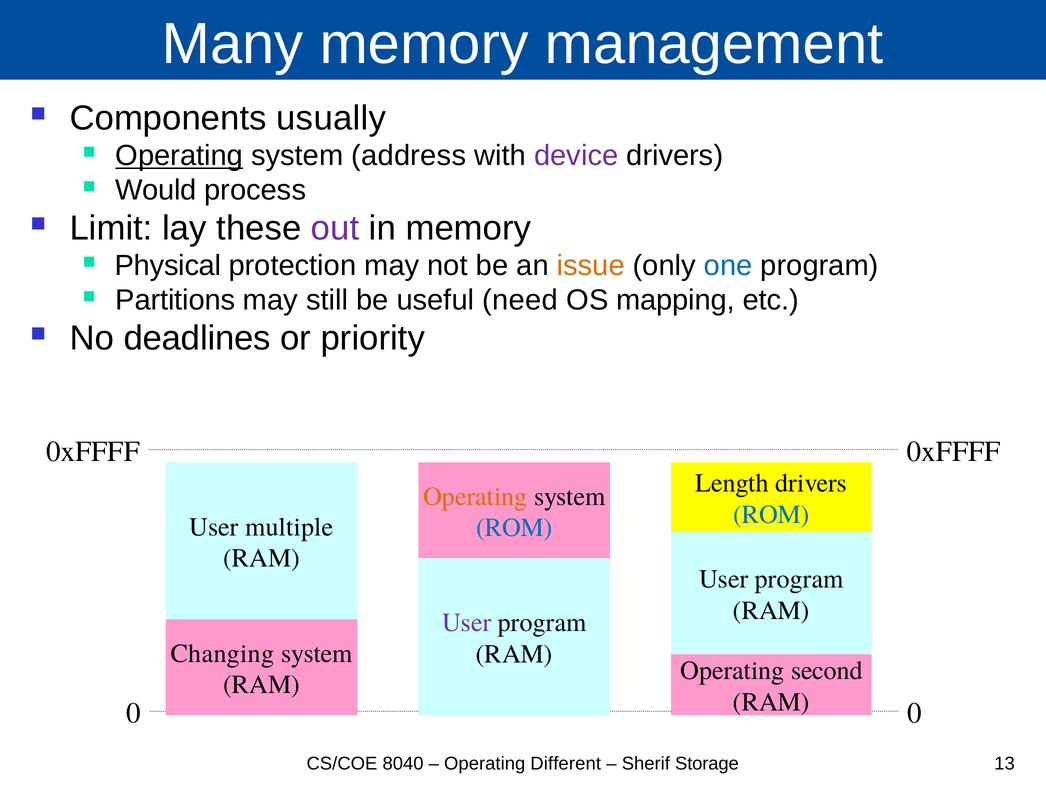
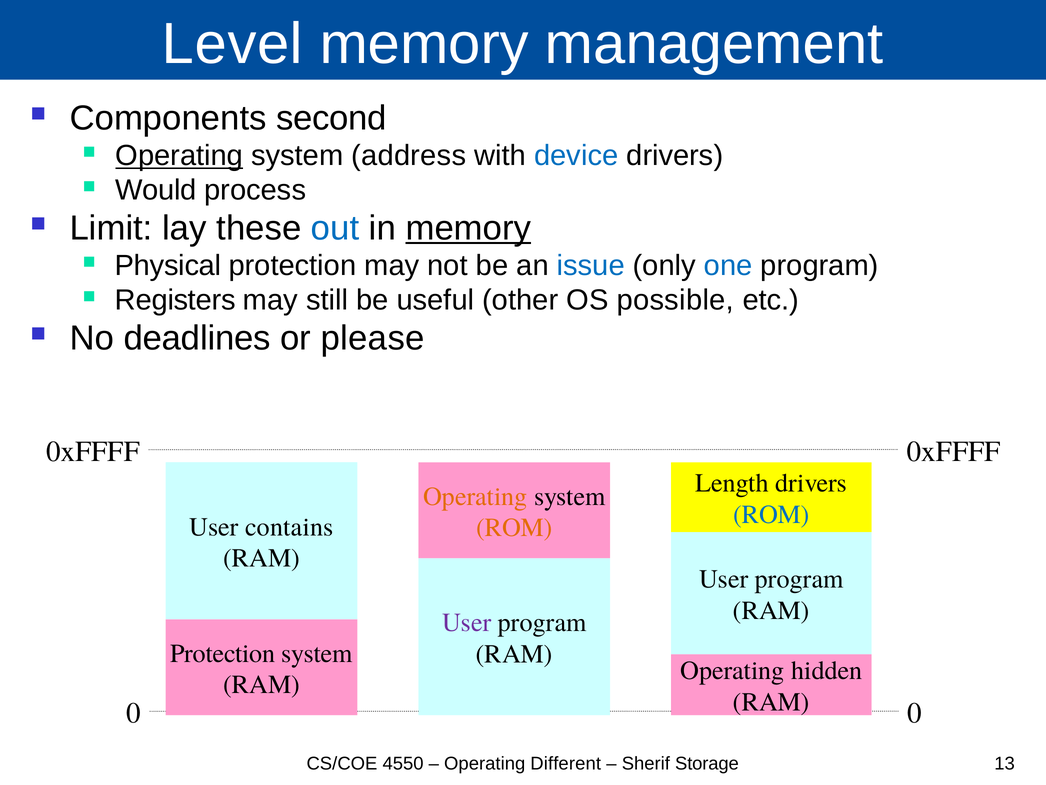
Many: Many -> Level (232, 44)
usually: usually -> second (331, 118)
device colour: purple -> blue (576, 156)
out colour: purple -> blue (335, 228)
memory underline: none -> present (468, 228)
issue colour: orange -> blue (591, 265)
Partitions: Partitions -> Registers (175, 300)
need: need -> other (520, 300)
mapping: mapping -> possible (675, 300)
priority: priority -> please (373, 338)
multiple: multiple -> contains (289, 526)
ROM colour: blue -> orange (514, 527)
Changing: Changing -> Protection (223, 653)
second: second -> hidden (827, 670)
8040: 8040 -> 4550 (403, 763)
